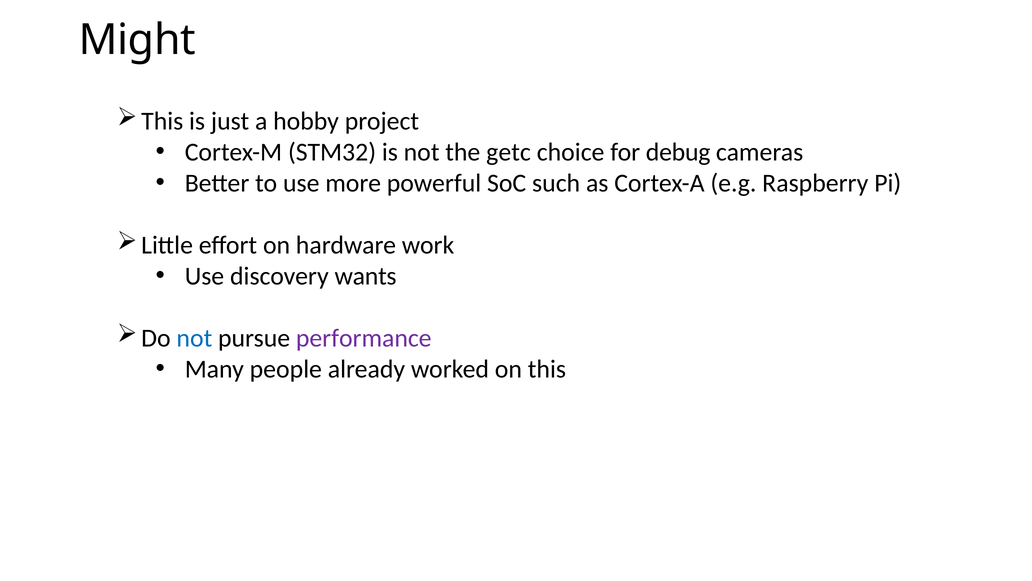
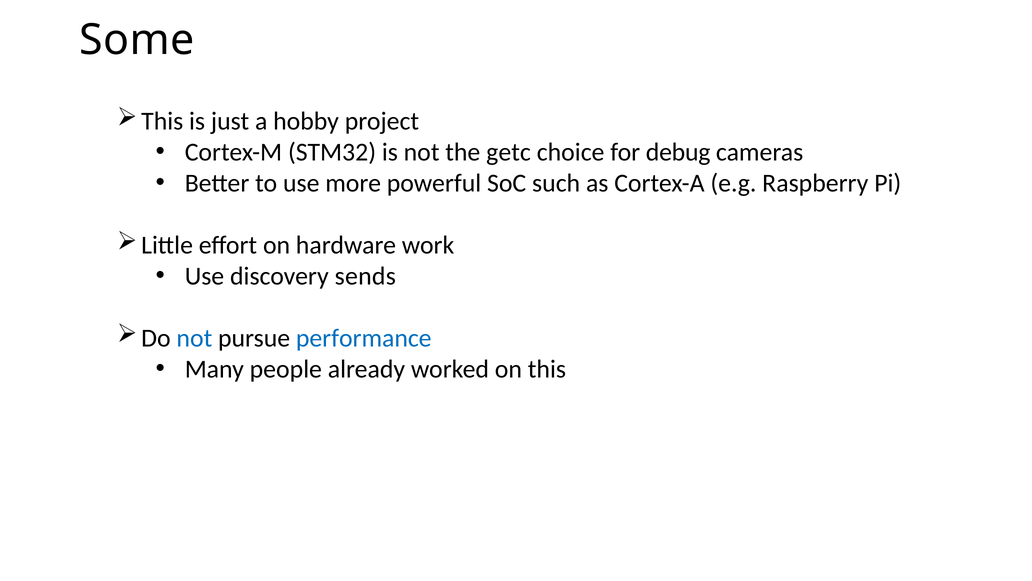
Might: Might -> Some (137, 40)
wants: wants -> sends (365, 276)
performance colour: purple -> blue (364, 338)
